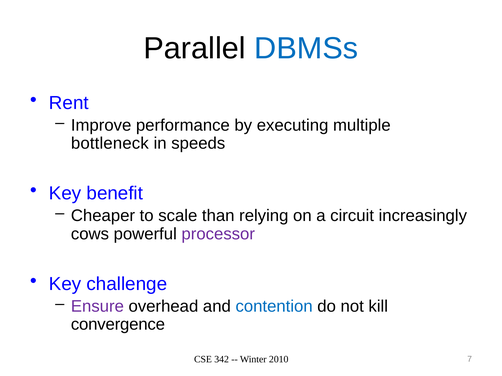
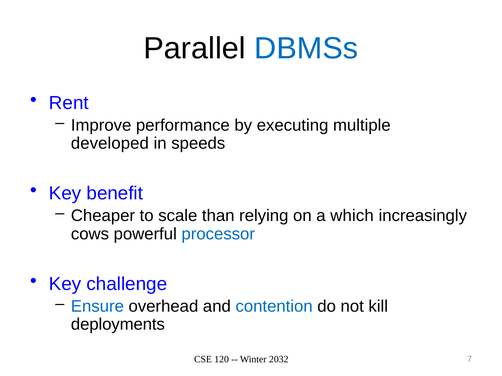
bottleneck: bottleneck -> developed (110, 144)
circuit: circuit -> which (352, 216)
processor colour: purple -> blue (218, 234)
Ensure colour: purple -> blue (97, 307)
convergence: convergence -> deployments (118, 325)
342: 342 -> 120 (222, 360)
2010: 2010 -> 2032 (279, 360)
